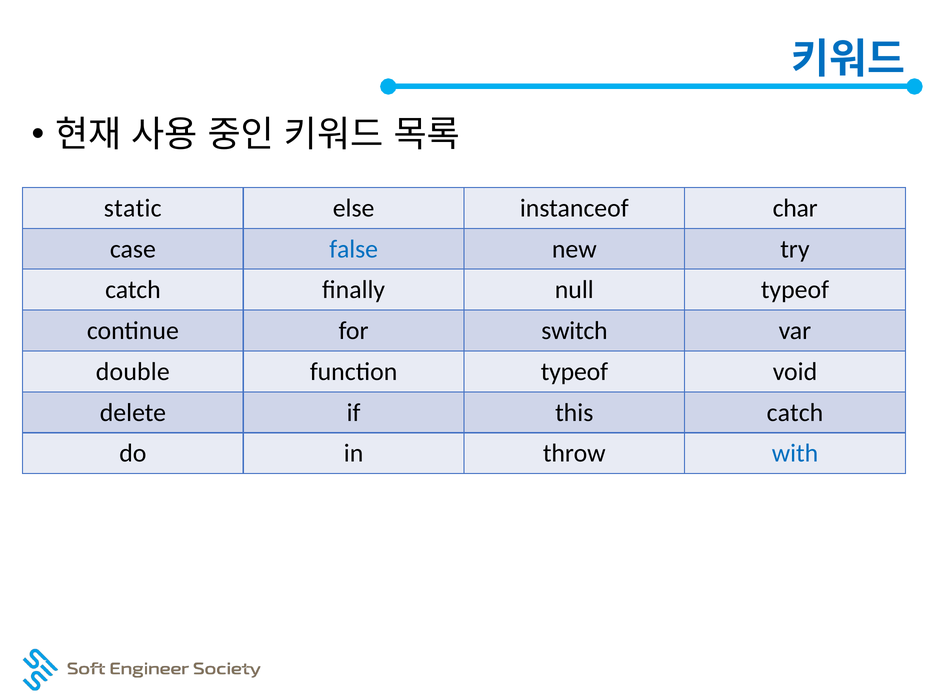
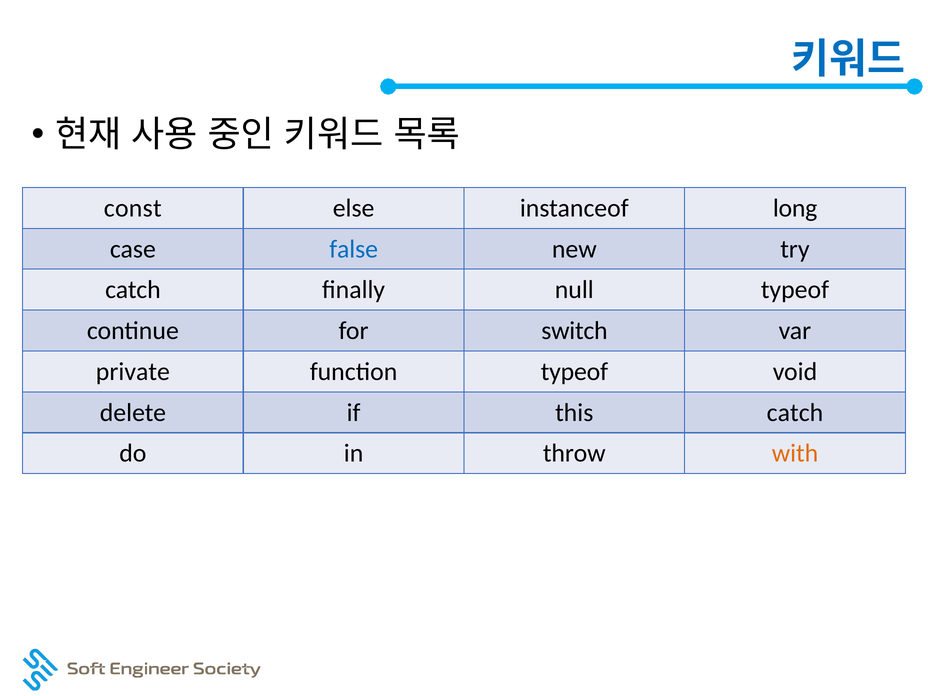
static: static -> const (133, 208)
char: char -> long (795, 208)
double: double -> private (133, 372)
with colour: blue -> orange (795, 453)
